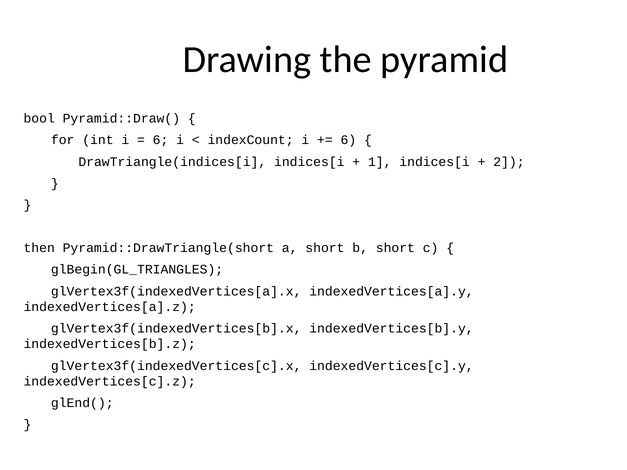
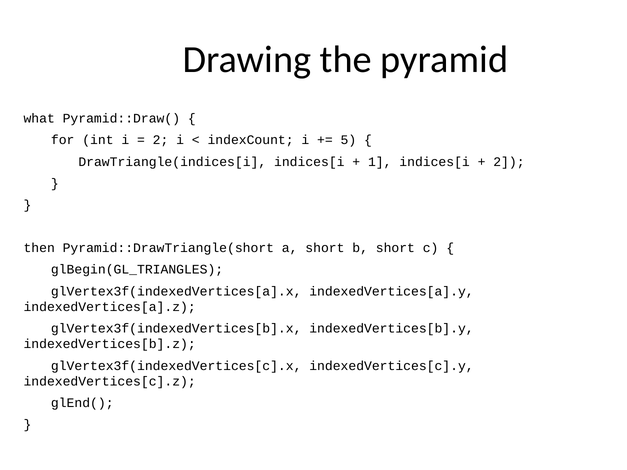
bool: bool -> what (39, 119)
6: 6 -> 2 (161, 140)
6: 6 -> 5 (348, 140)
